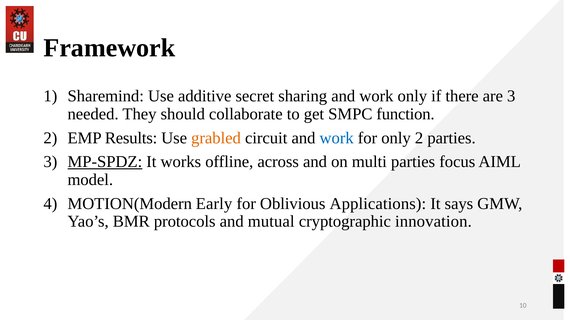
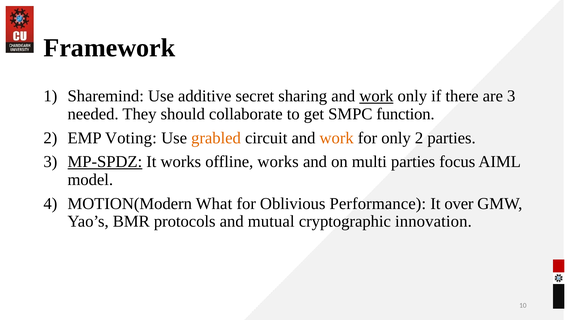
work underline: none -> present (376, 96)
Results: Results -> Voting (131, 138)
work colour: blue -> orange (337, 138)
offline across: across -> works (278, 162)
Early: Early -> What (214, 204)
Applications: Applications -> Performance (378, 204)
says: says -> over (459, 204)
